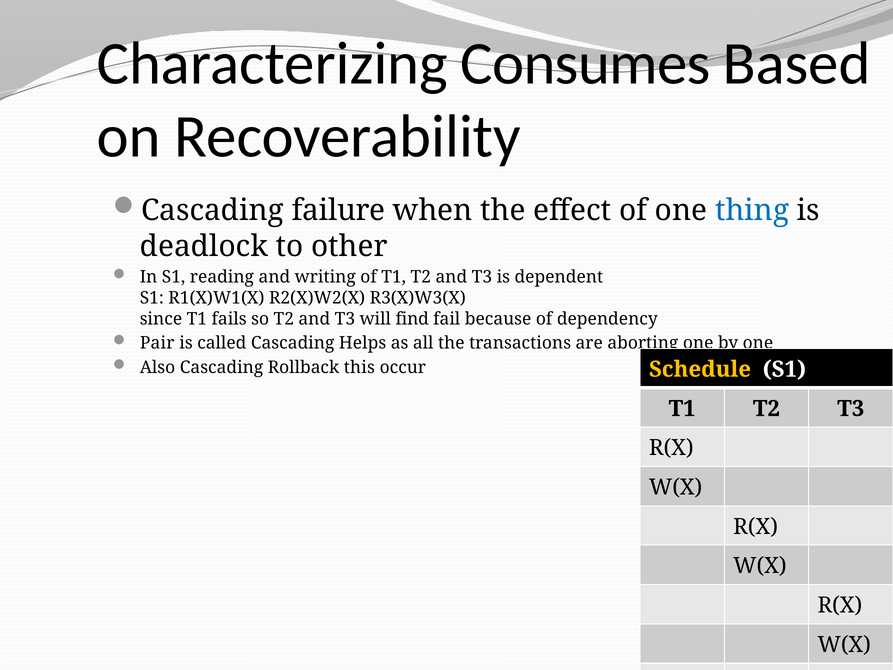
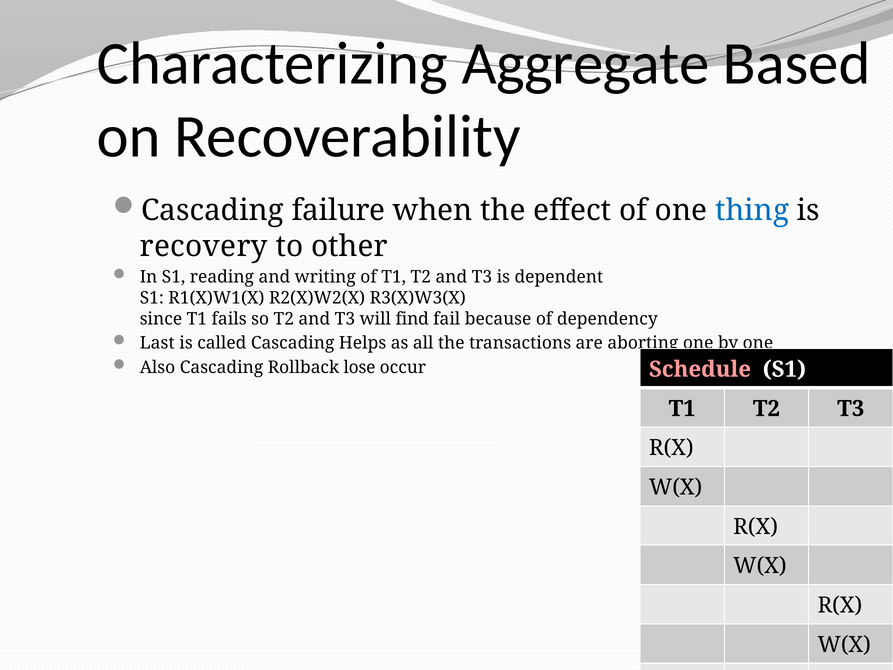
Consumes: Consumes -> Aggregate (585, 64)
deadlock: deadlock -> recovery (204, 246)
Pair: Pair -> Last (157, 343)
this: this -> lose (360, 367)
Schedule colour: yellow -> pink (700, 369)
